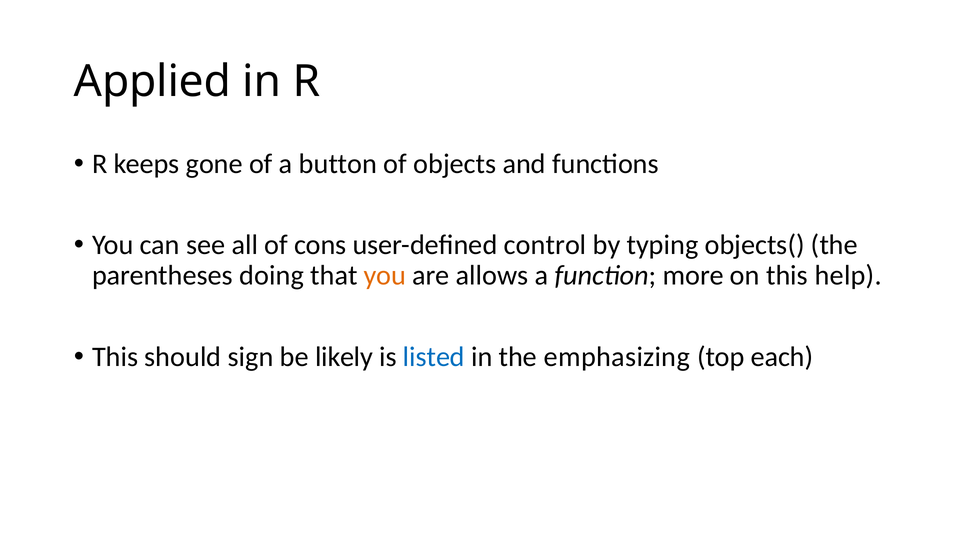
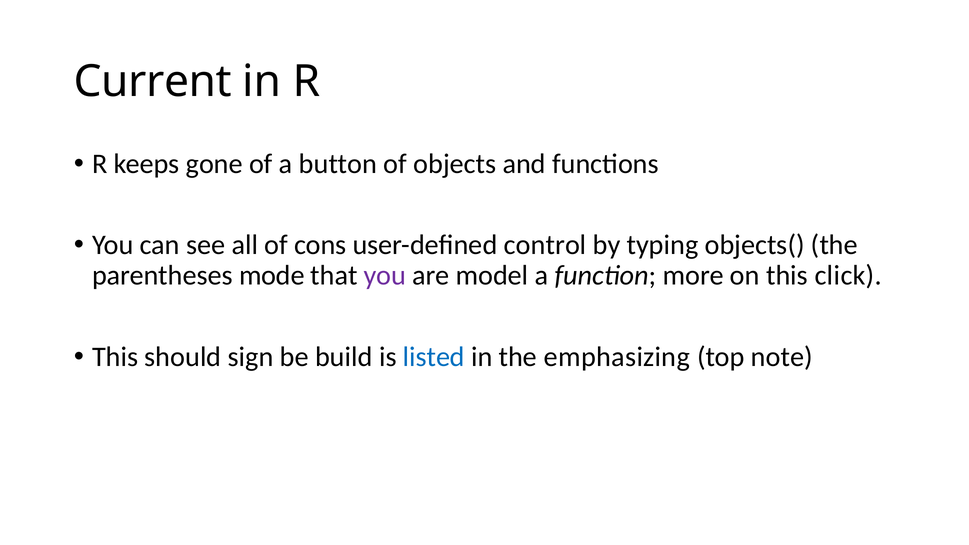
Applied: Applied -> Current (153, 81)
doing: doing -> mode (272, 276)
you colour: orange -> purple (385, 276)
allows: allows -> model (492, 276)
help: help -> click (848, 276)
likely: likely -> build (344, 357)
each: each -> note (782, 357)
